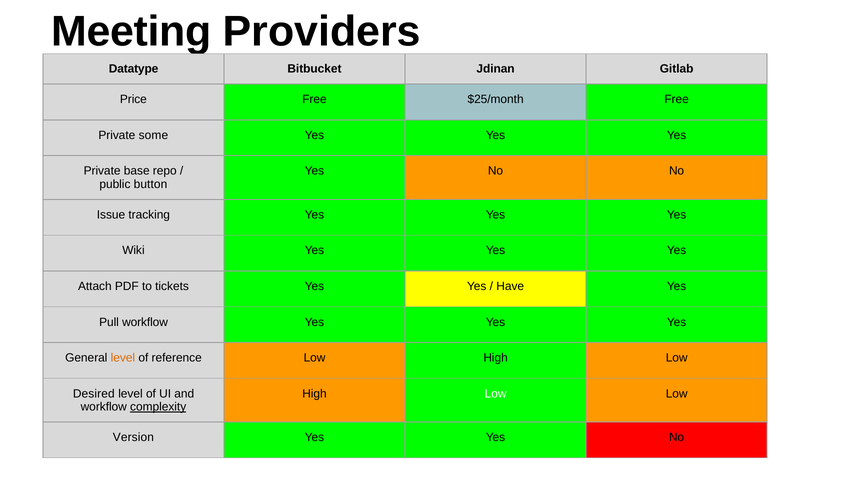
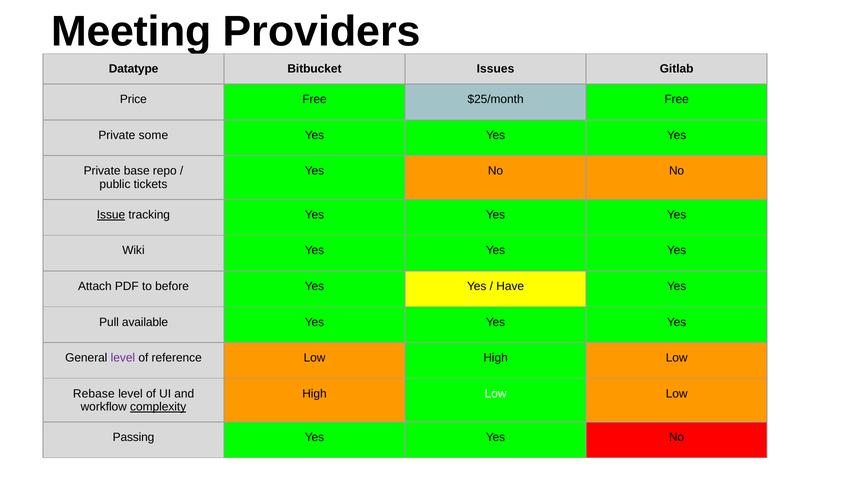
Jdinan: Jdinan -> Issues (495, 69)
button: button -> tickets (151, 184)
Issue underline: none -> present (111, 215)
tickets: tickets -> before (172, 286)
Pull workflow: workflow -> available (145, 322)
level colour: orange -> purple (123, 358)
Desired: Desired -> Rebase (94, 393)
Version: Version -> Passing (134, 437)
